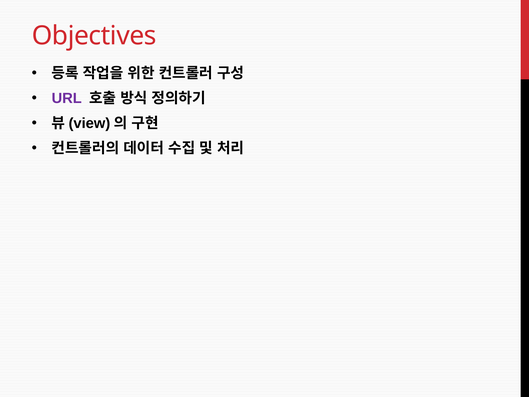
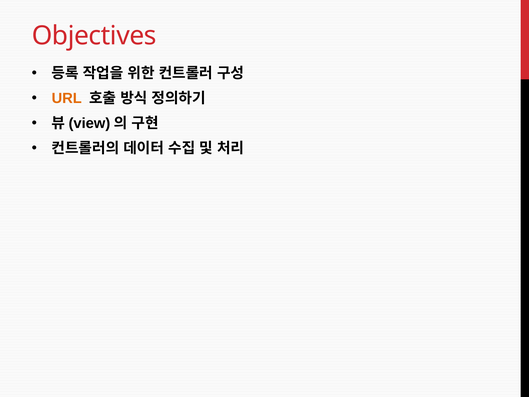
URL colour: purple -> orange (67, 98)
